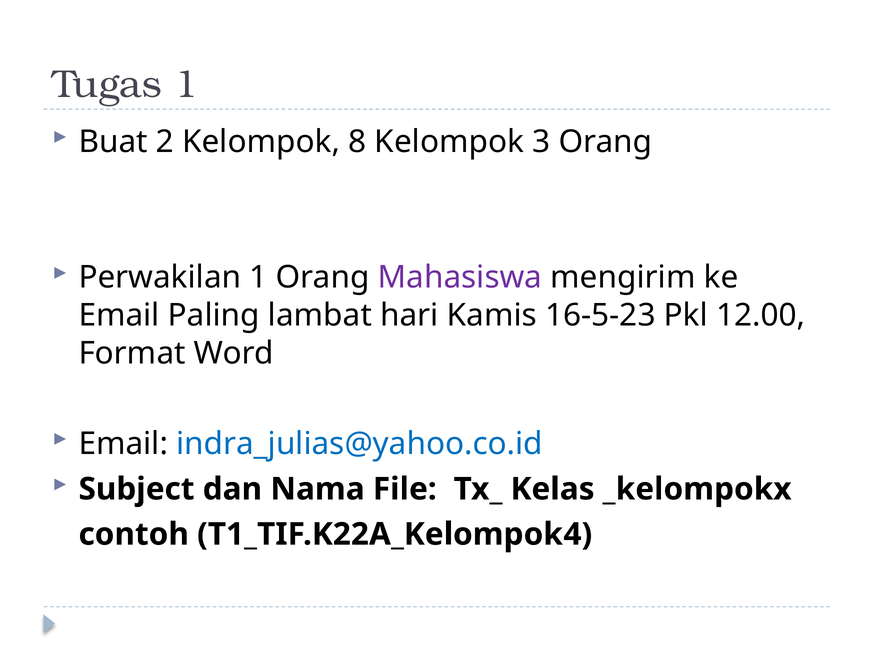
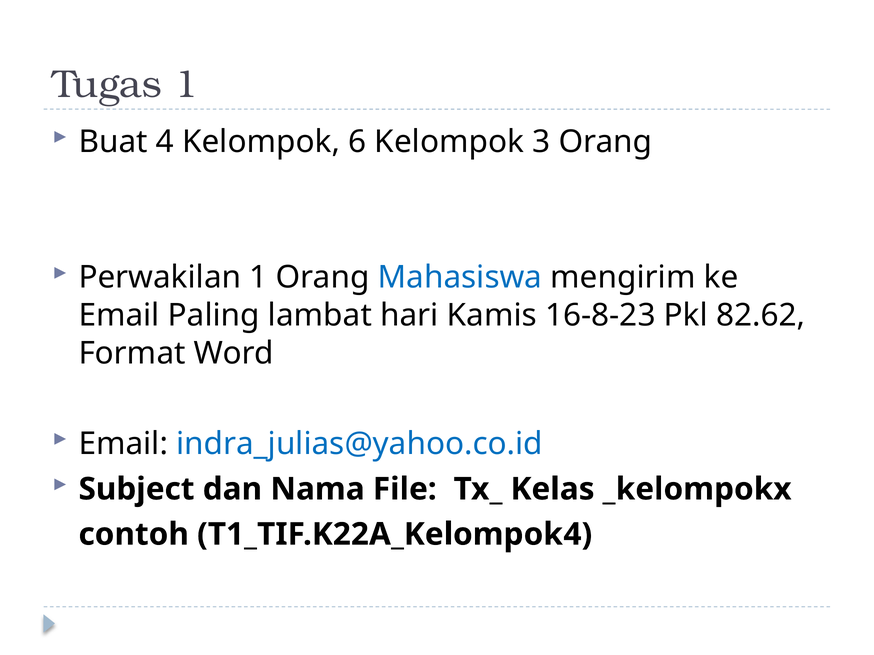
2: 2 -> 4 (165, 142)
8: 8 -> 6 (357, 142)
Mahasiswa colour: purple -> blue (460, 278)
16-5-23: 16-5-23 -> 16-8-23 (600, 316)
12.00: 12.00 -> 82.62 (761, 316)
